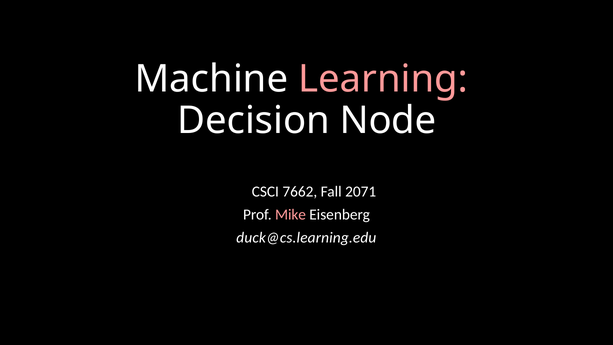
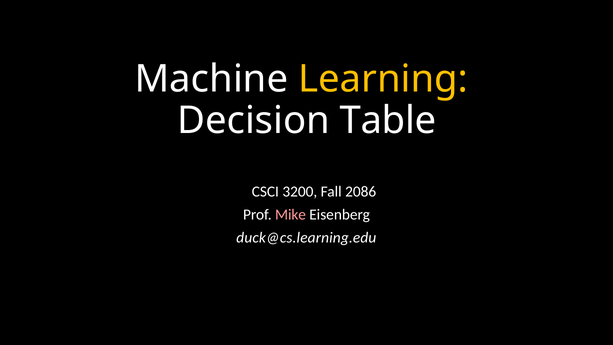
Learning colour: pink -> yellow (383, 79)
Node: Node -> Table (388, 121)
7662: 7662 -> 3200 (300, 192)
2071: 2071 -> 2086 (361, 192)
